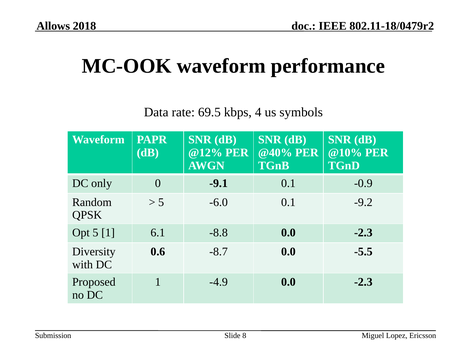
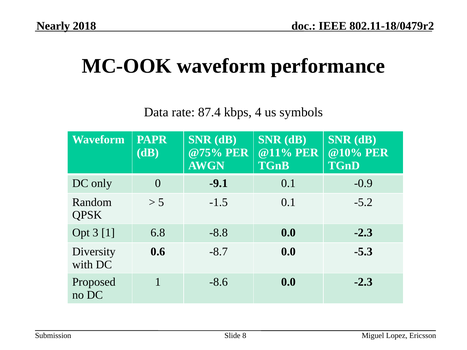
Allows: Allows -> Nearly (53, 26)
69.5: 69.5 -> 87.4 (209, 112)
@12%: @12% -> @75% (205, 153)
@40%: @40% -> @11% (275, 153)
-6.0: -6.0 -> -1.5 (219, 202)
-9.2: -9.2 -> -5.2 (363, 202)
Opt 5: 5 -> 3 (95, 233)
6.1: 6.1 -> 6.8 (158, 233)
-5.5: -5.5 -> -5.3 (363, 252)
-4.9: -4.9 -> -8.6 (219, 282)
